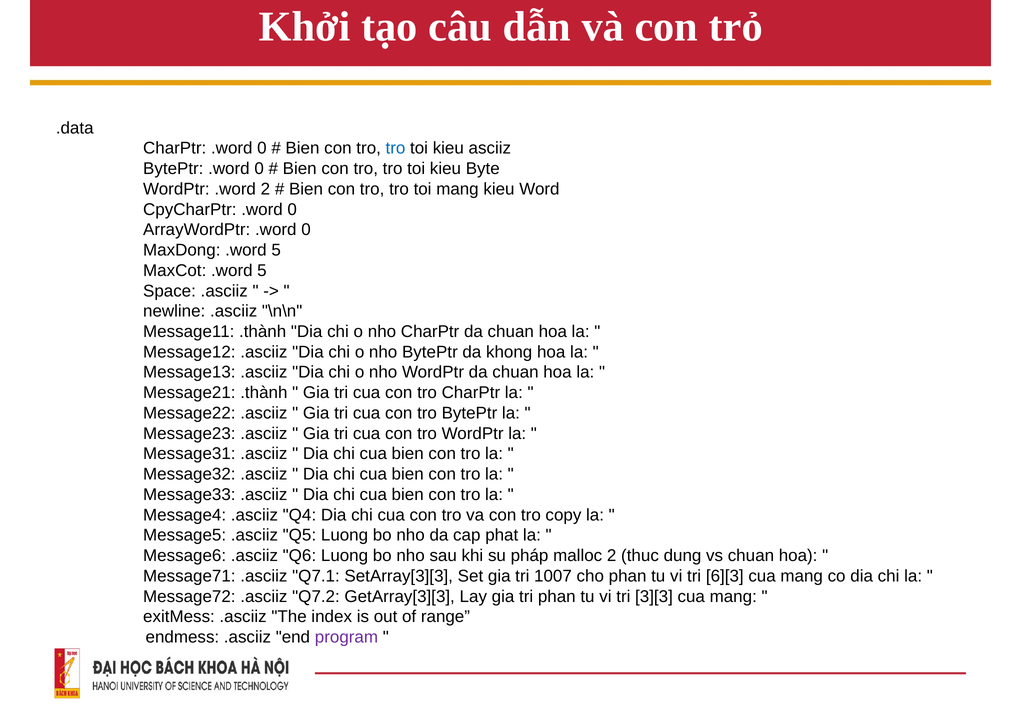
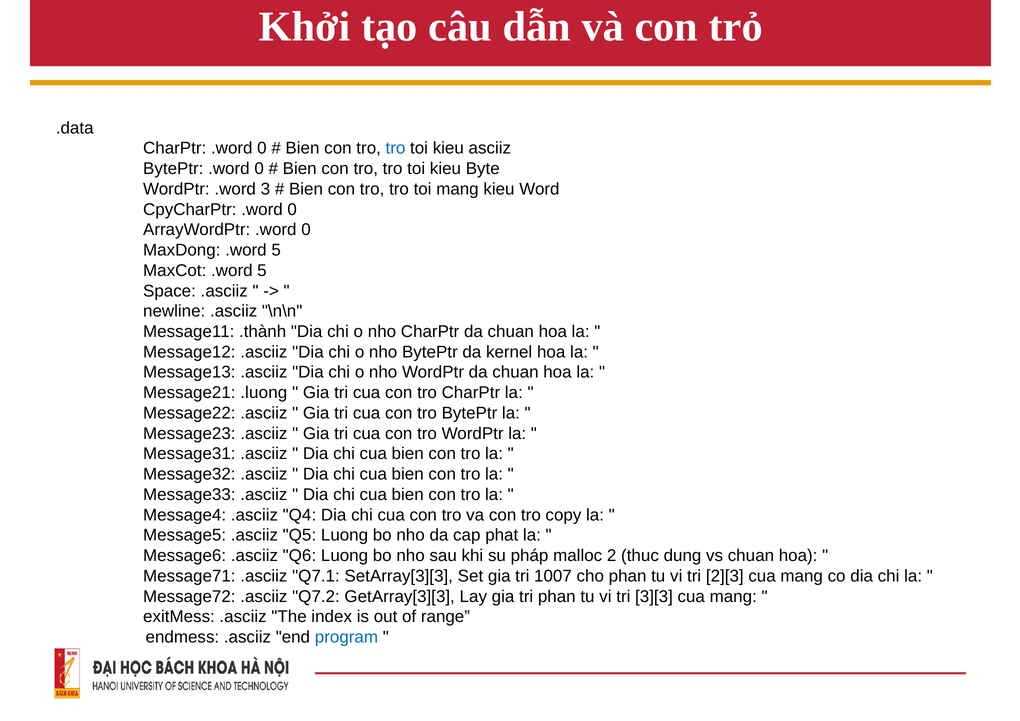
.word 2: 2 -> 3 (265, 189)
khong: khong -> kernel (509, 352)
Message21 .thành: .thành -> .luong (264, 393)
6][3: 6][3 -> 2][3 (725, 576)
program colour: purple -> blue (346, 637)
